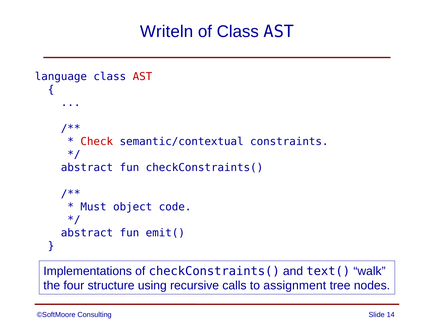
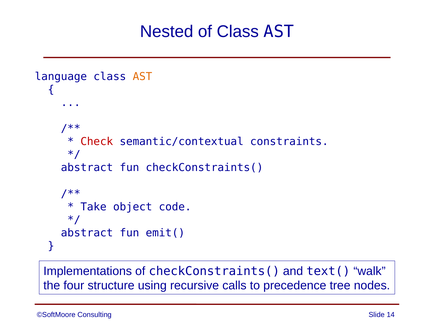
Writeln: Writeln -> Nested (167, 32)
AST colour: red -> orange (142, 76)
Must: Must -> Take (93, 207)
assignment: assignment -> precedence (295, 285)
